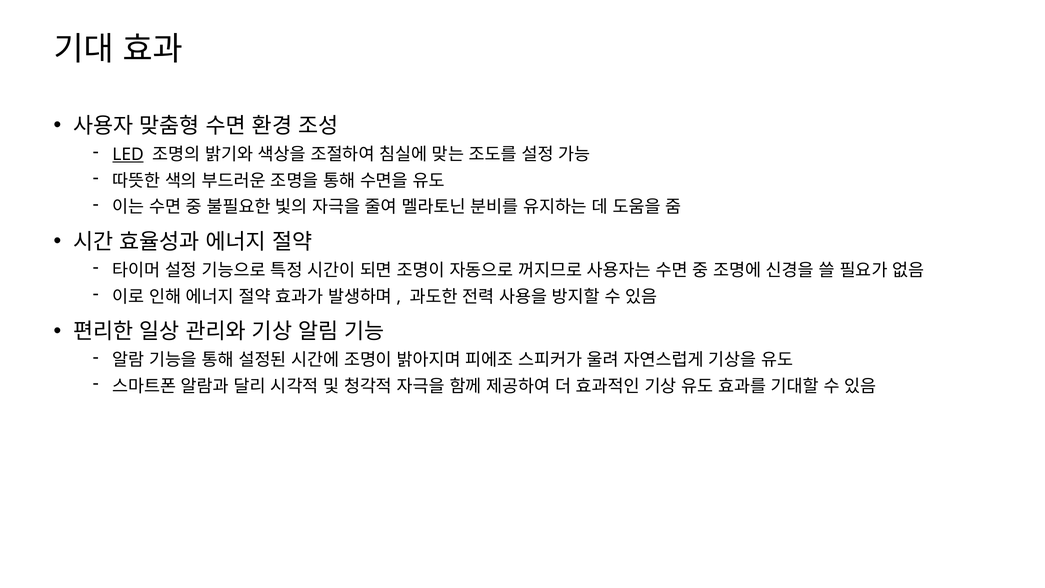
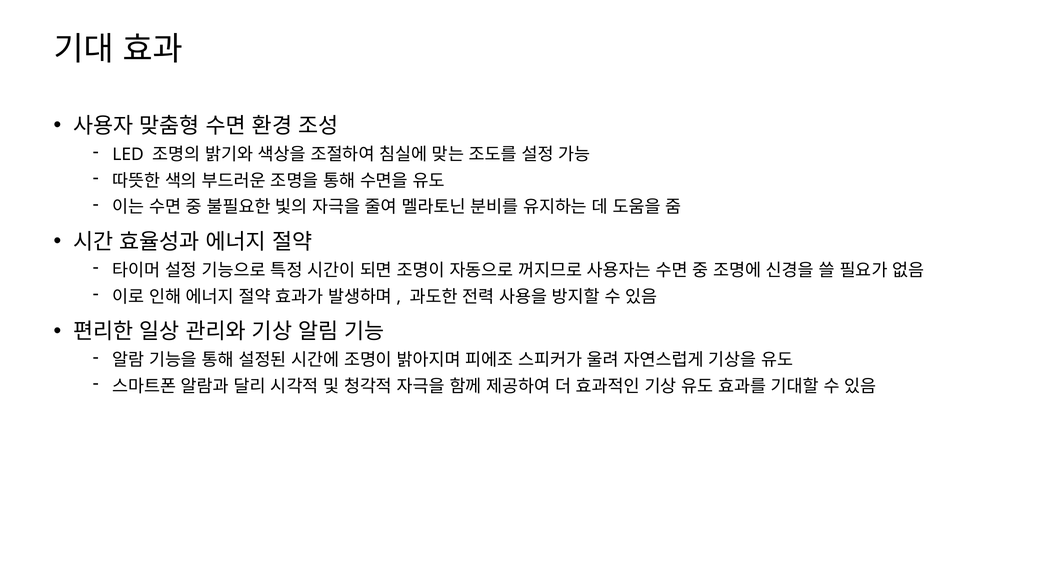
LED underline: present -> none (128, 155)
